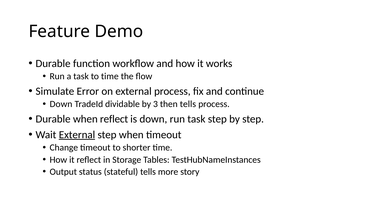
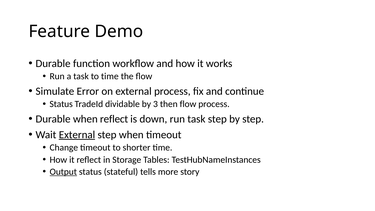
Down: Down -> Status (61, 104)
then tells: tells -> flow (188, 104)
Output underline: none -> present (63, 172)
